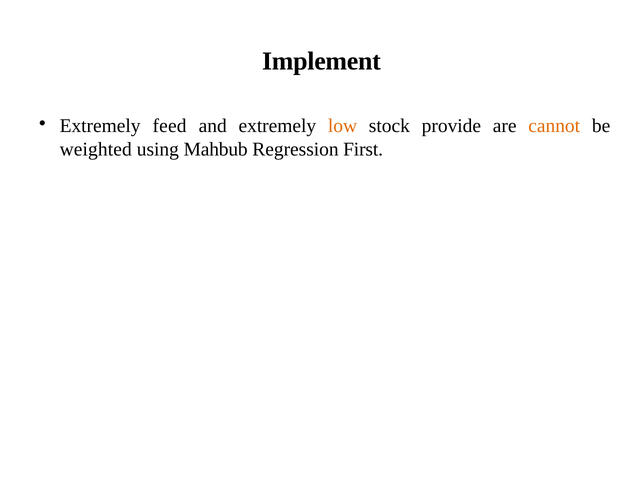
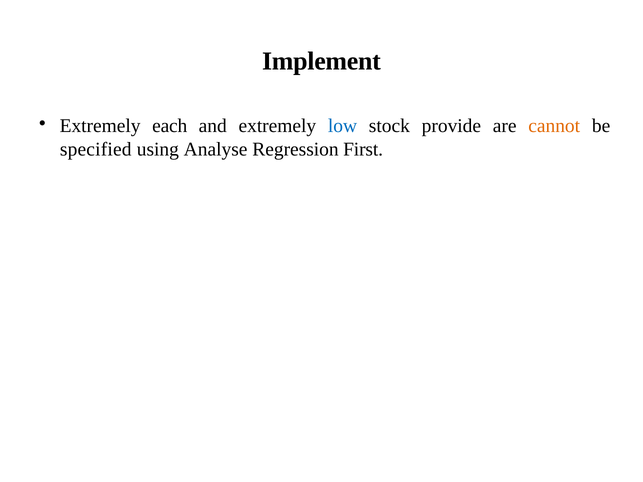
feed: feed -> each (170, 126)
low colour: orange -> blue (343, 126)
weighted: weighted -> specified (96, 149)
Mahbub: Mahbub -> Analyse (216, 149)
